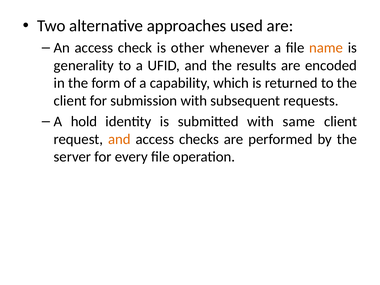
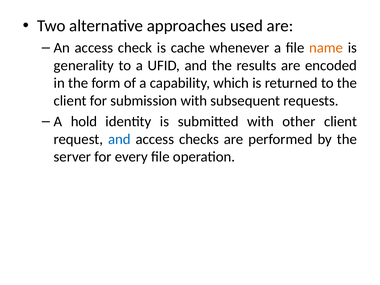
other: other -> cache (188, 48)
same: same -> other (299, 121)
and colour: orange -> blue (119, 139)
